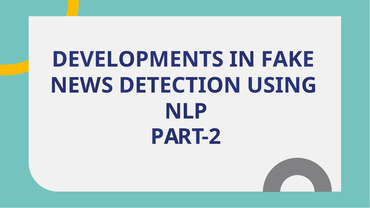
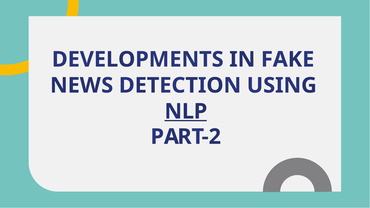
NLP underline: none -> present (186, 112)
